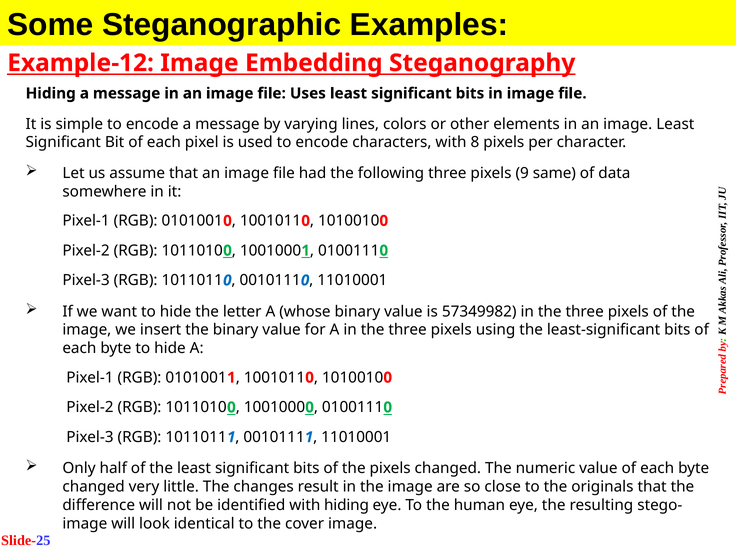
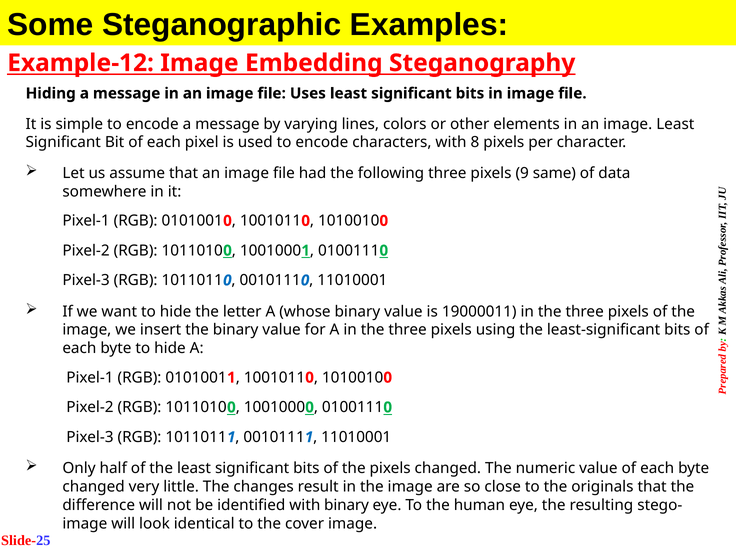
57349982: 57349982 -> 19000011 (479, 311)
with hiding: hiding -> binary (347, 505)
